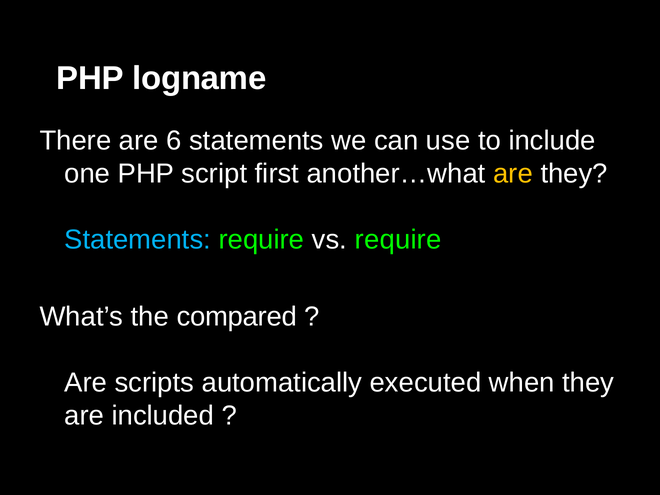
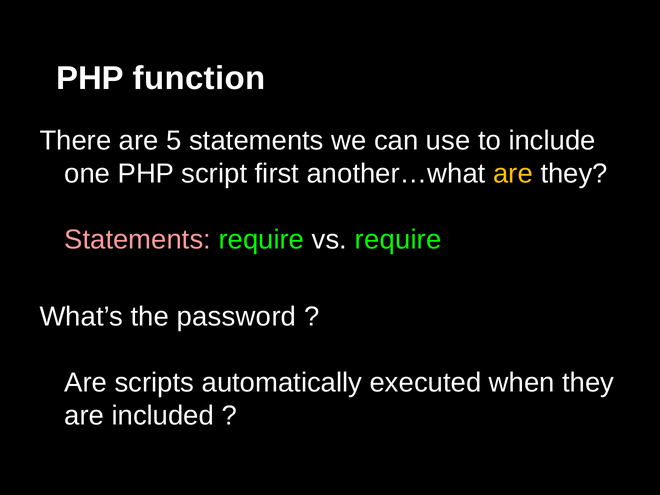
logname: logname -> function (199, 78)
6: 6 -> 5 (174, 141)
Statements colour: light blue -> pink (138, 240)
compared: compared -> password (236, 317)
